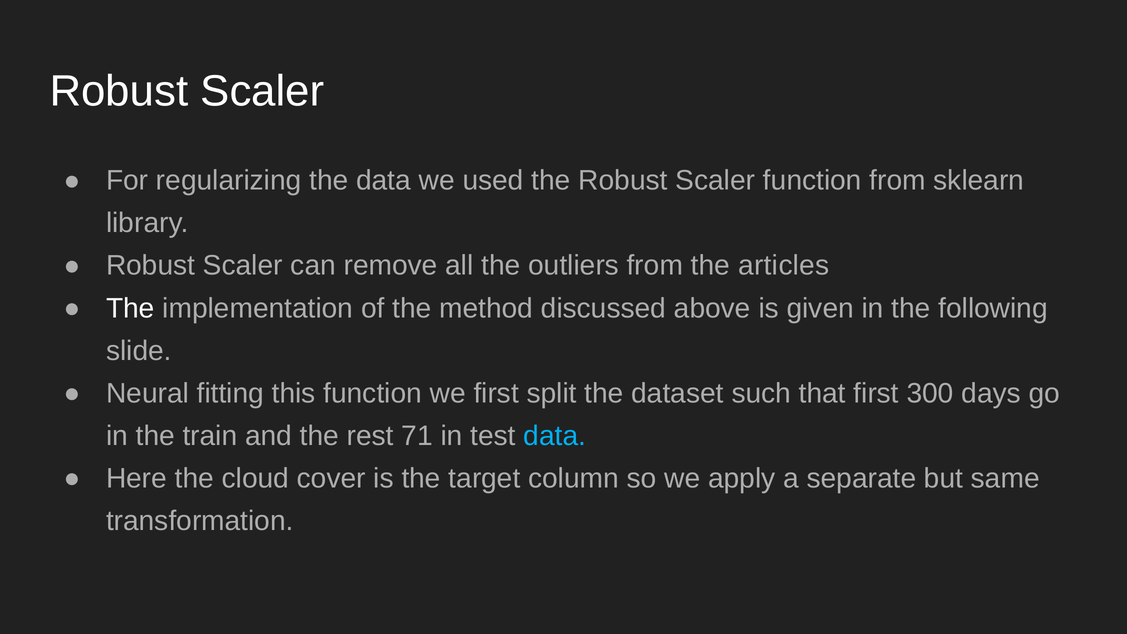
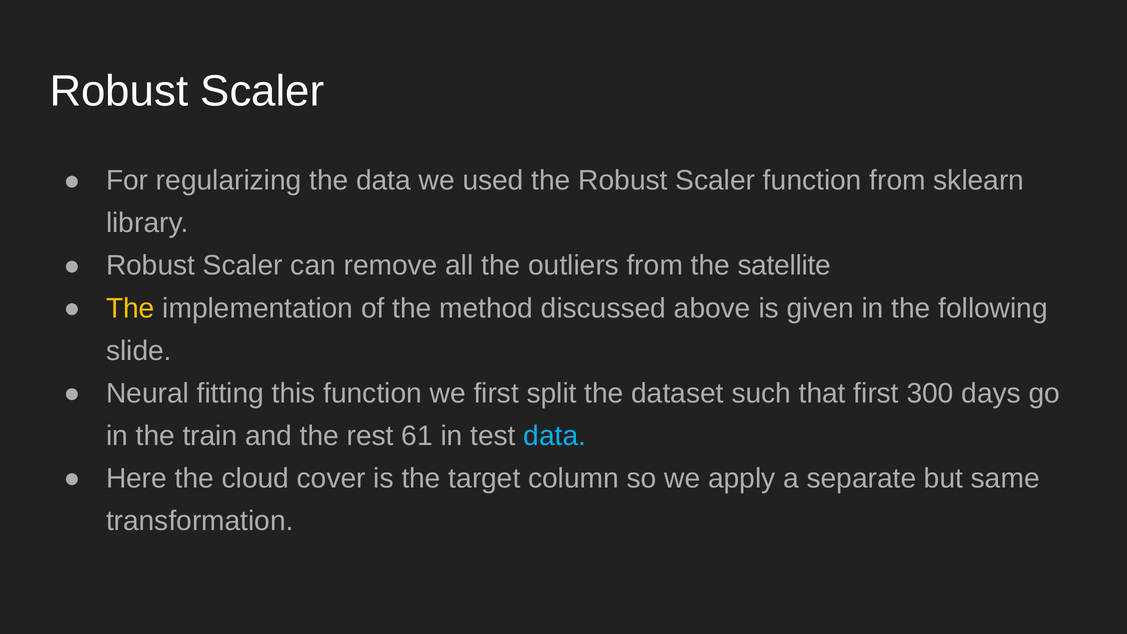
articles: articles -> satellite (784, 266)
The colour: white -> yellow (130, 308)
71: 71 -> 61 (417, 436)
